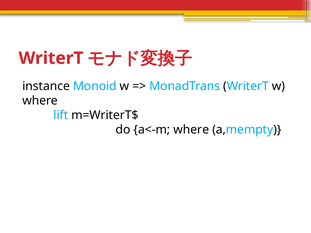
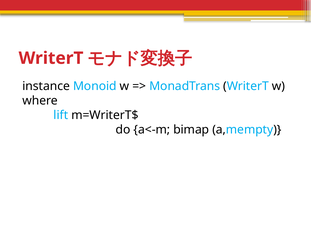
a<-m where: where -> bimap (191, 130)
